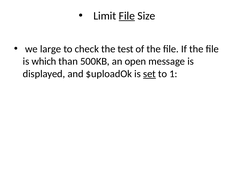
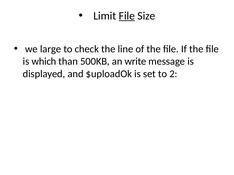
test: test -> line (125, 49)
open: open -> write (135, 62)
set underline: present -> none (149, 74)
1: 1 -> 2 (173, 74)
